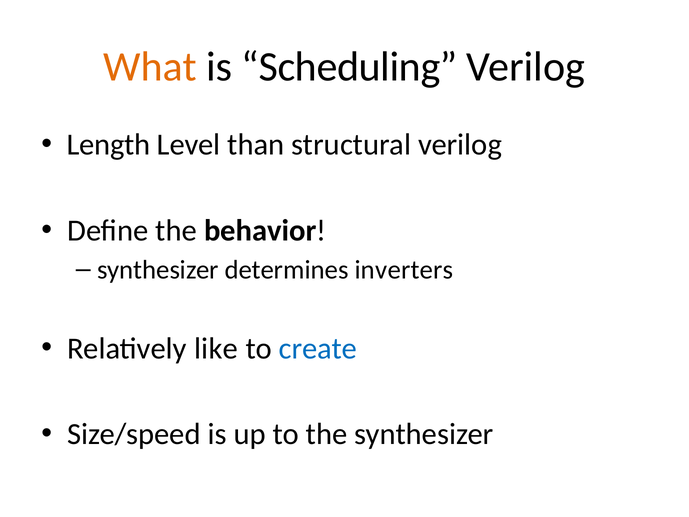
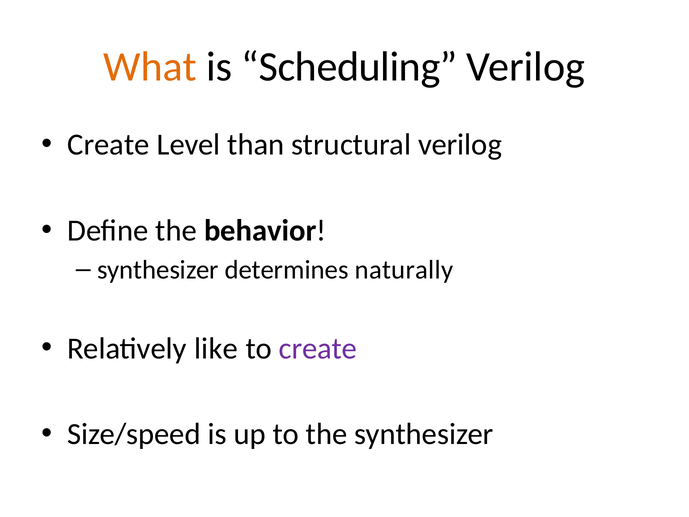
Length: Length -> Create (108, 145)
inverters: inverters -> naturally (404, 270)
create colour: blue -> purple (318, 348)
